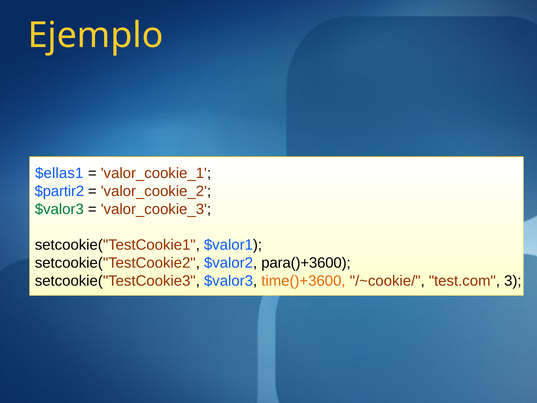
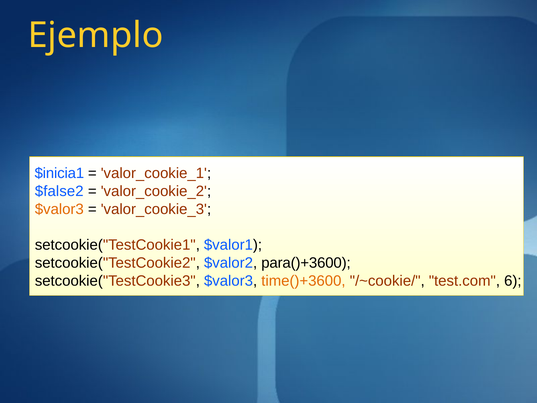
$ellas1: $ellas1 -> $inicia1 (59, 173)
$partir2: $partir2 -> $false2 (59, 191)
$valor3 colour: green -> orange (59, 209)
3: 3 -> 6 (513, 281)
